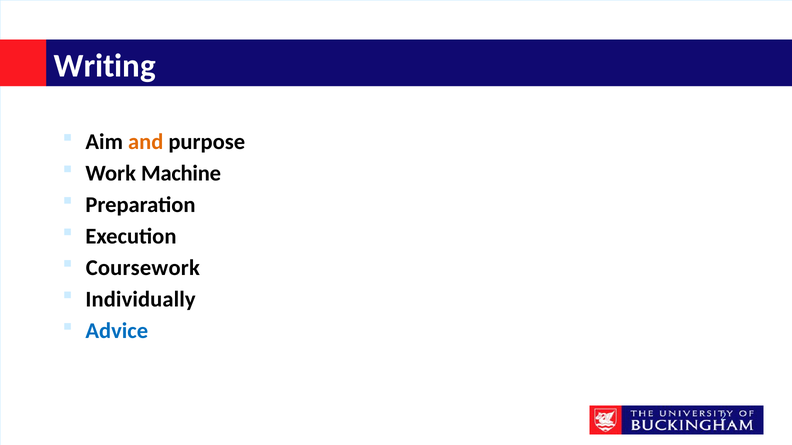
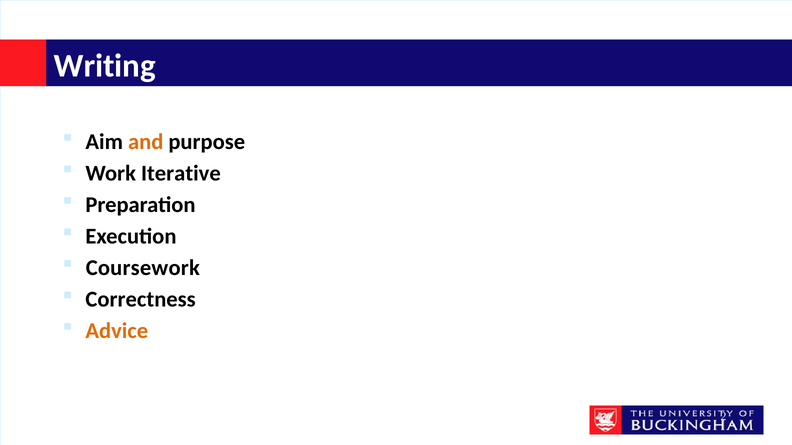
Machine: Machine -> Iterative (181, 174)
Individually: Individually -> Correctness (141, 300)
Advice colour: blue -> orange (117, 331)
